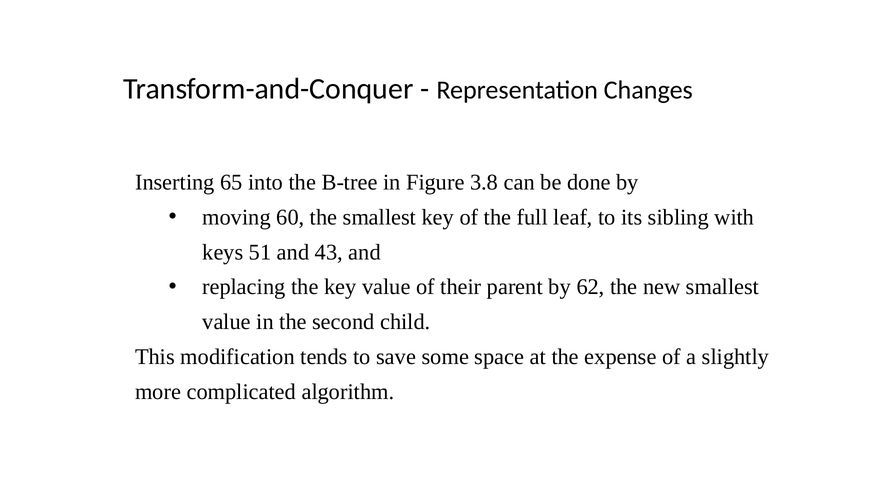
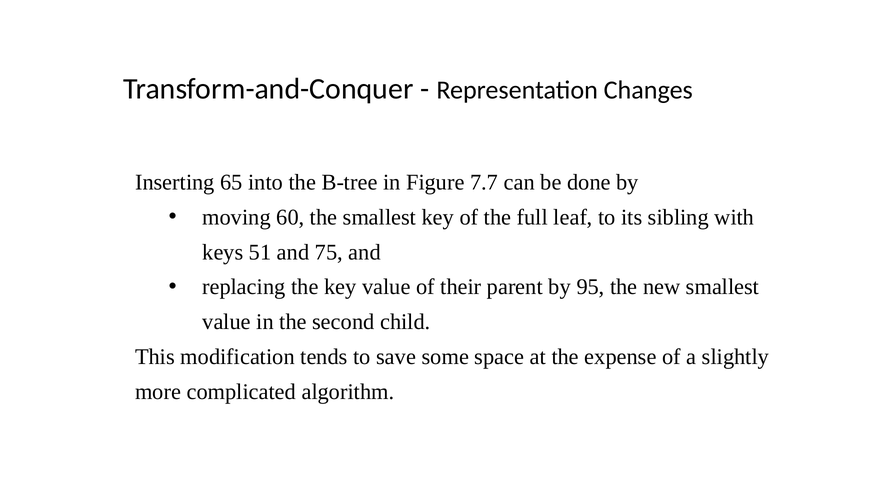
3.8: 3.8 -> 7.7 (484, 182)
43: 43 -> 75 (329, 252)
62: 62 -> 95 (591, 287)
